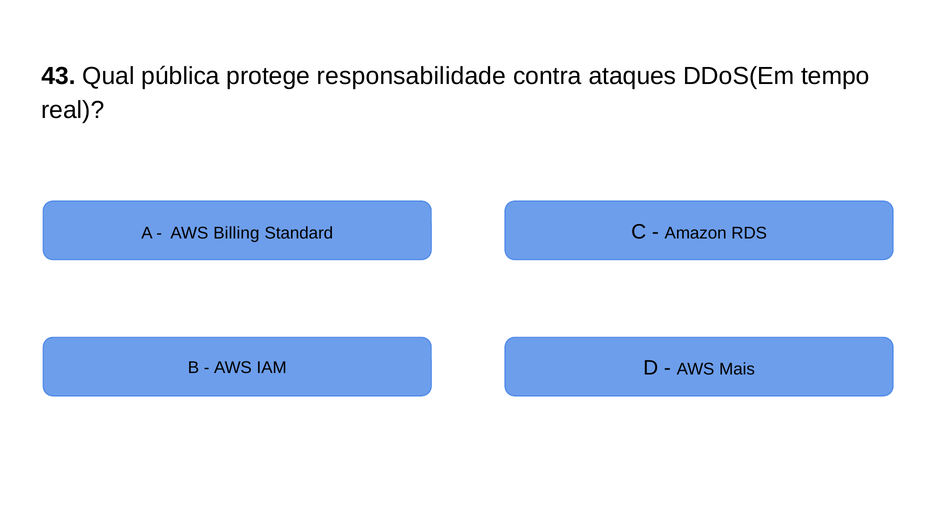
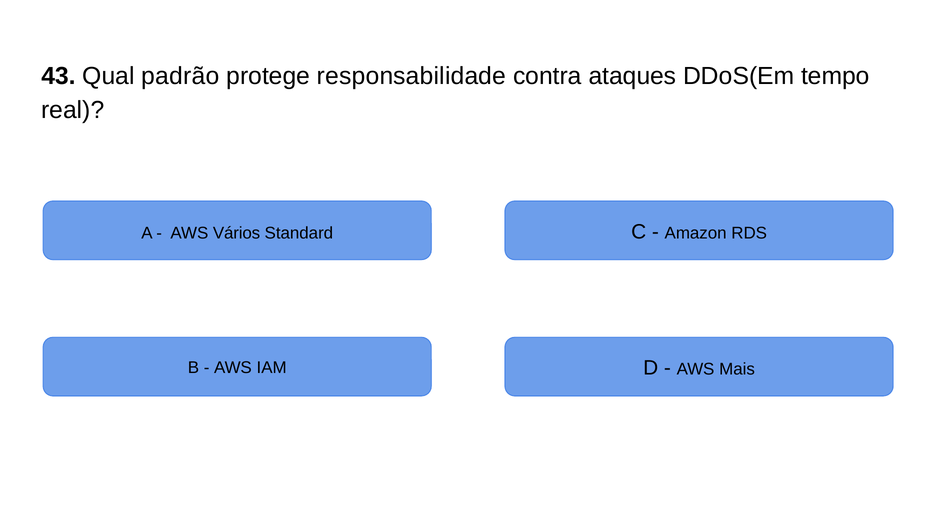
pública: pública -> padrão (180, 76)
Billing: Billing -> Vários (237, 233)
